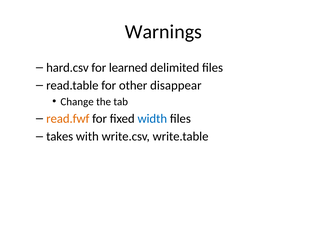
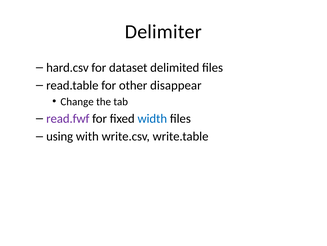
Warnings: Warnings -> Delimiter (163, 32)
learned: learned -> dataset (128, 67)
read.fwf colour: orange -> purple (68, 118)
takes: takes -> using (60, 136)
